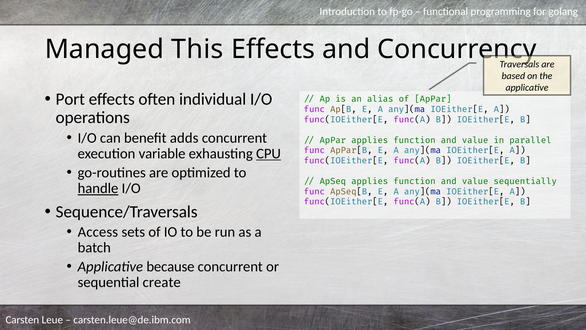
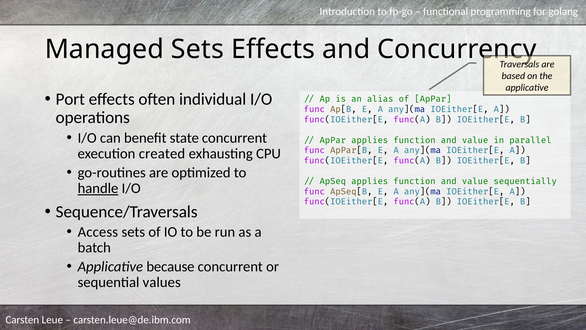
Managed This: This -> Sets (197, 49)
adds: adds -> state (184, 138)
variable: variable -> created (162, 154)
CPU underline: present -> none (269, 154)
create: create -> values (162, 282)
